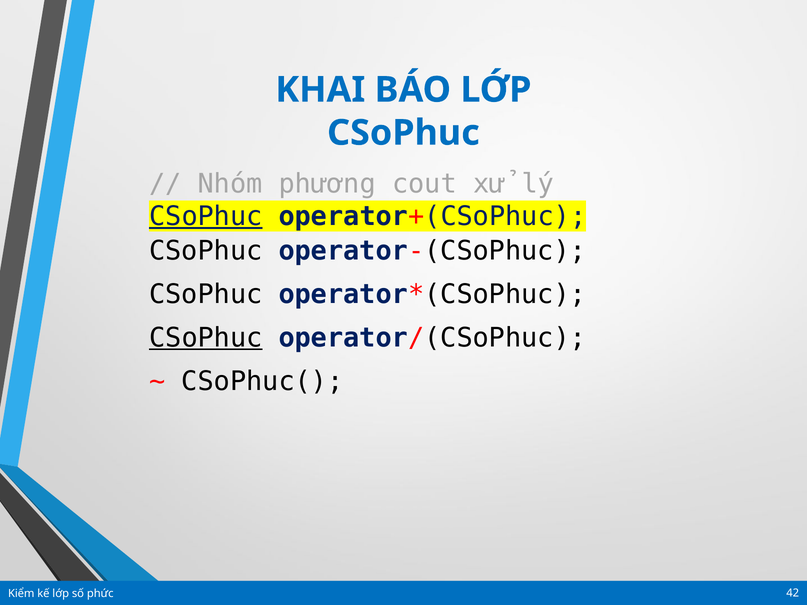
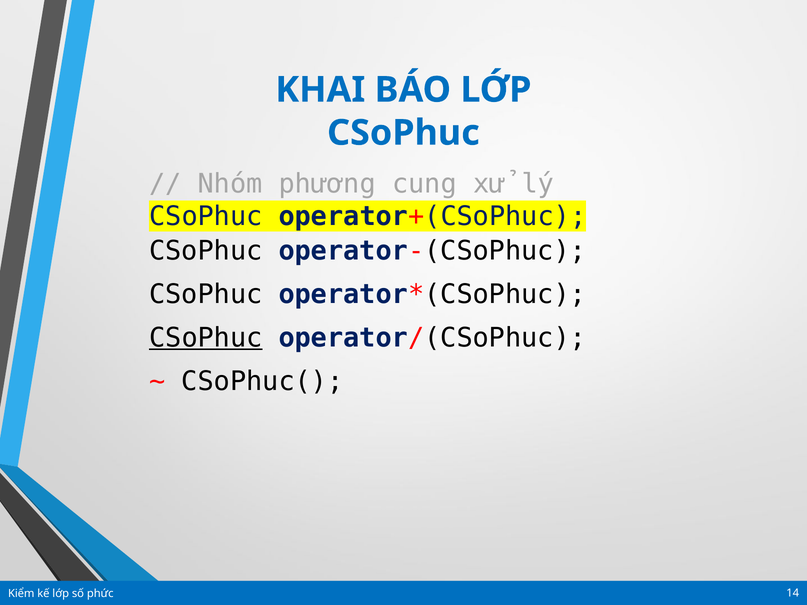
cout: cout -> cung (424, 184)
CSoPhuc underline: present -> none (206, 216)
42: 42 -> 14 (793, 593)
